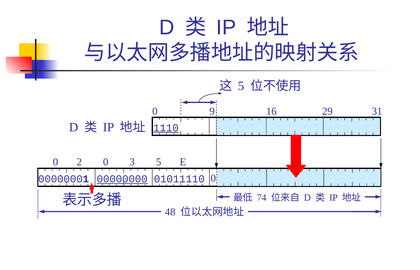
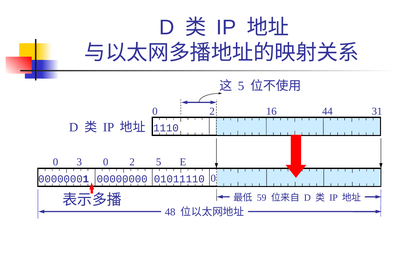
9: 9 -> 2 (212, 111)
29: 29 -> 44 (327, 111)
1110 underline: present -> none (166, 128)
2: 2 -> 3 (79, 162)
3: 3 -> 2 (132, 162)
00000000 underline: present -> none (122, 179)
74: 74 -> 59 (262, 198)
